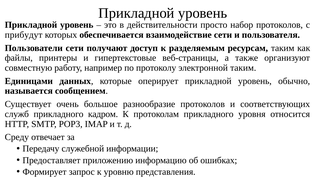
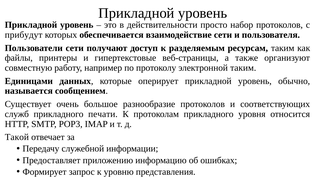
кадром: кадром -> печати (103, 114)
Среду: Среду -> Такой (17, 137)
